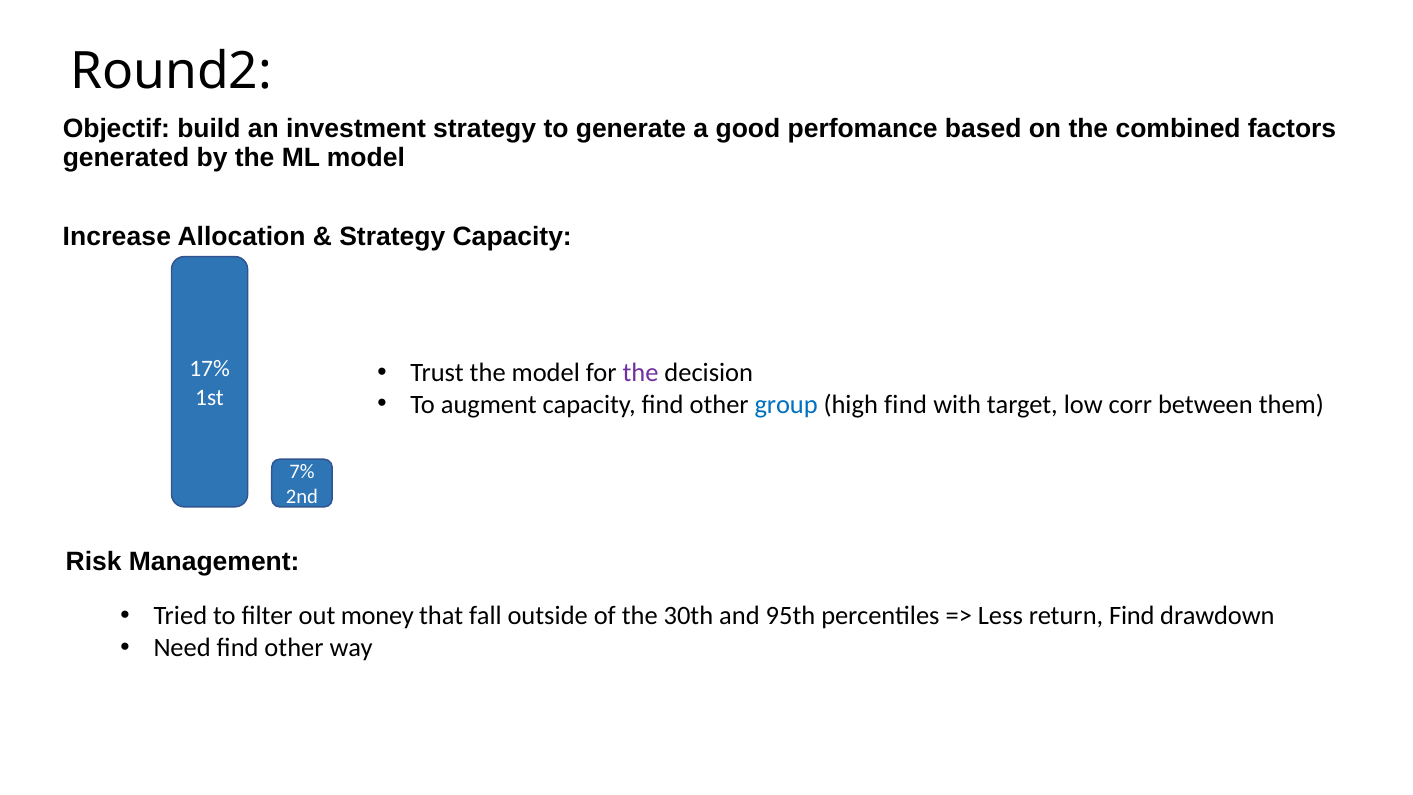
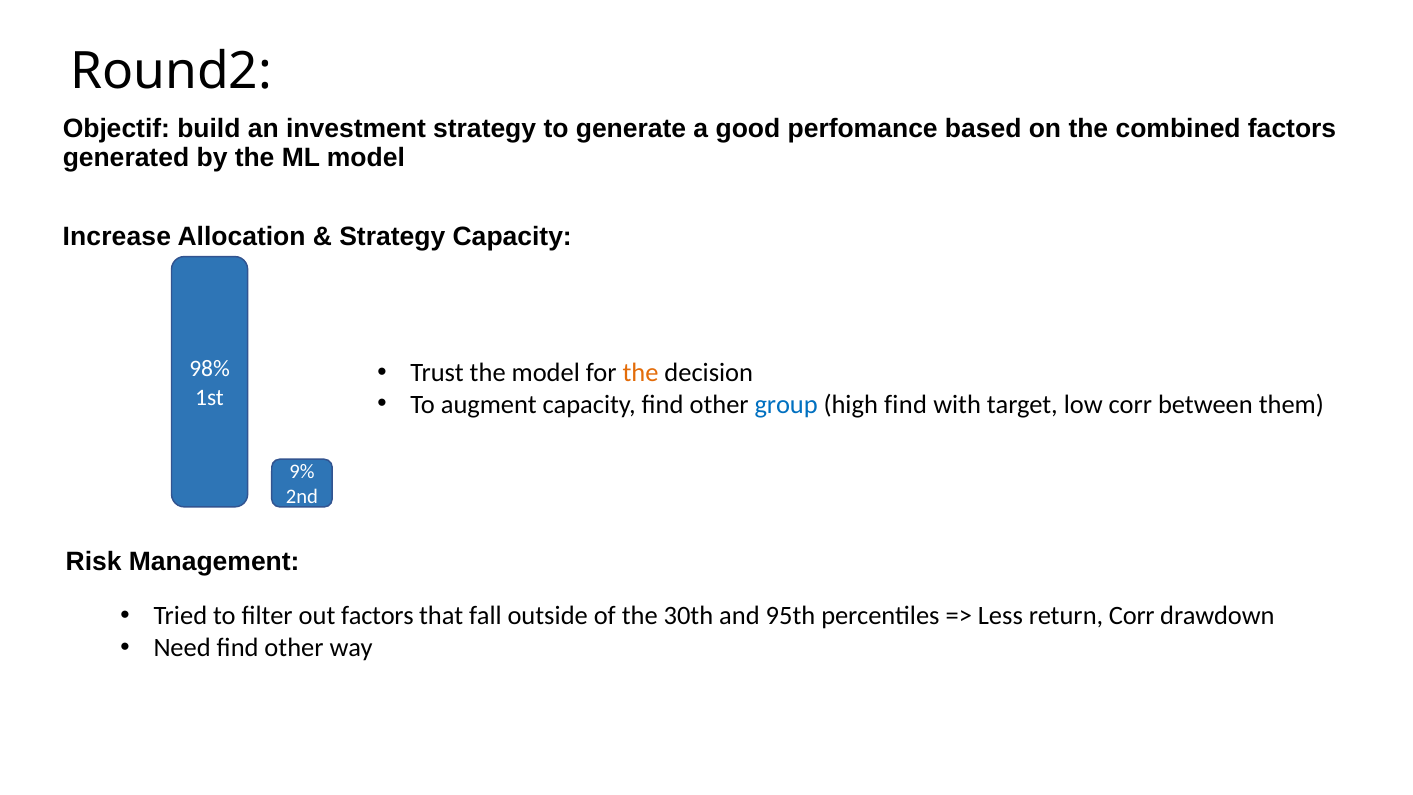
the colour: purple -> orange (640, 373)
17%: 17% -> 98% (210, 369)
7%: 7% -> 9% (302, 472)
out money: money -> factors (377, 616)
return Find: Find -> Corr (1132, 616)
